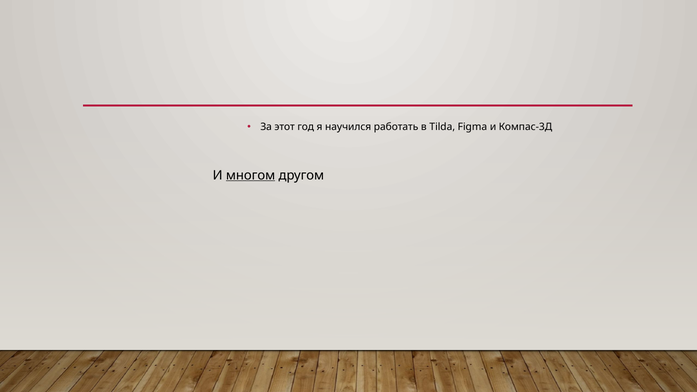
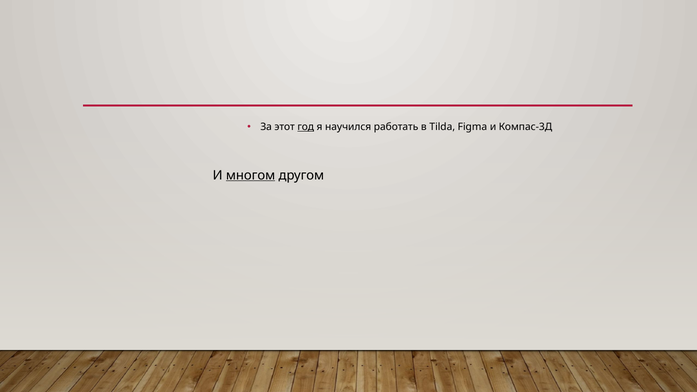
год underline: none -> present (306, 127)
